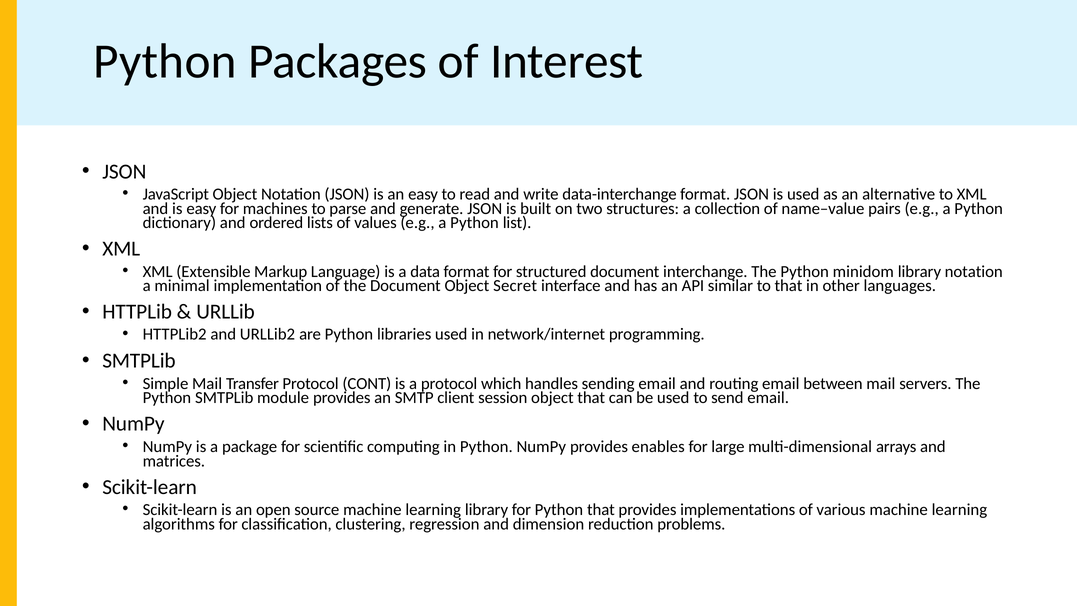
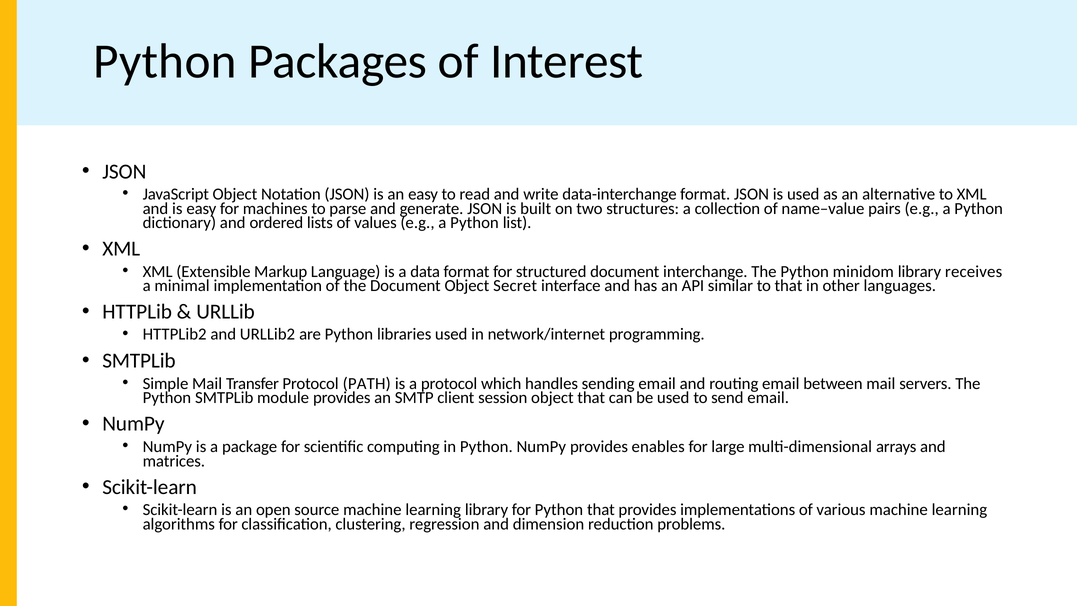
library notation: notation -> receives (974, 272)
CONT: CONT -> PATH (367, 384)
